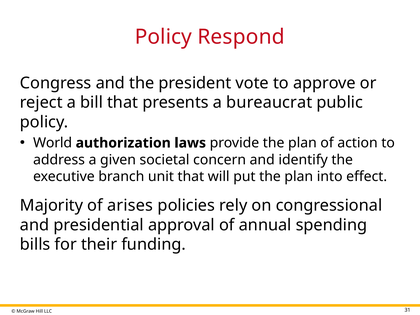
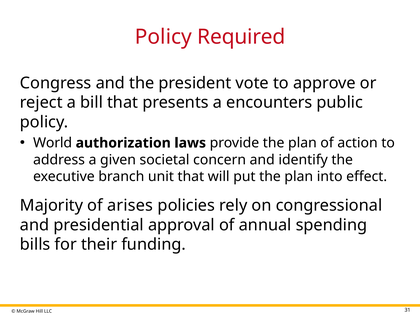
Respond: Respond -> Required (241, 37)
bureaucrat: bureaucrat -> encounters (269, 103)
